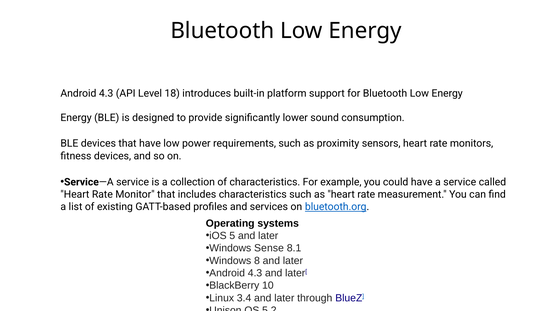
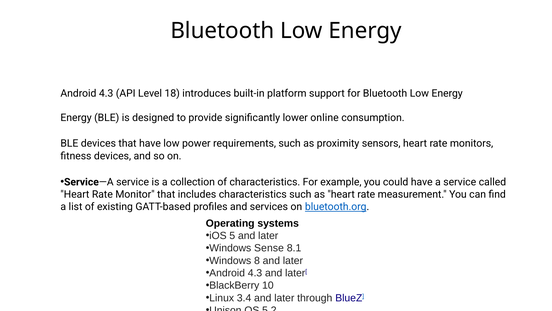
sound: sound -> online (325, 117)
